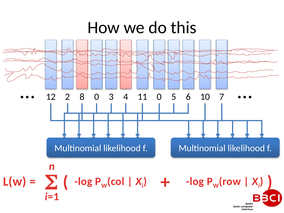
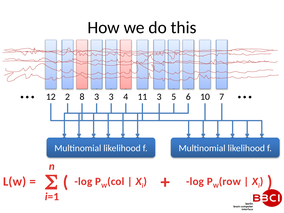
8 0: 0 -> 3 (97, 97)
11 0: 0 -> 3 (159, 97)
